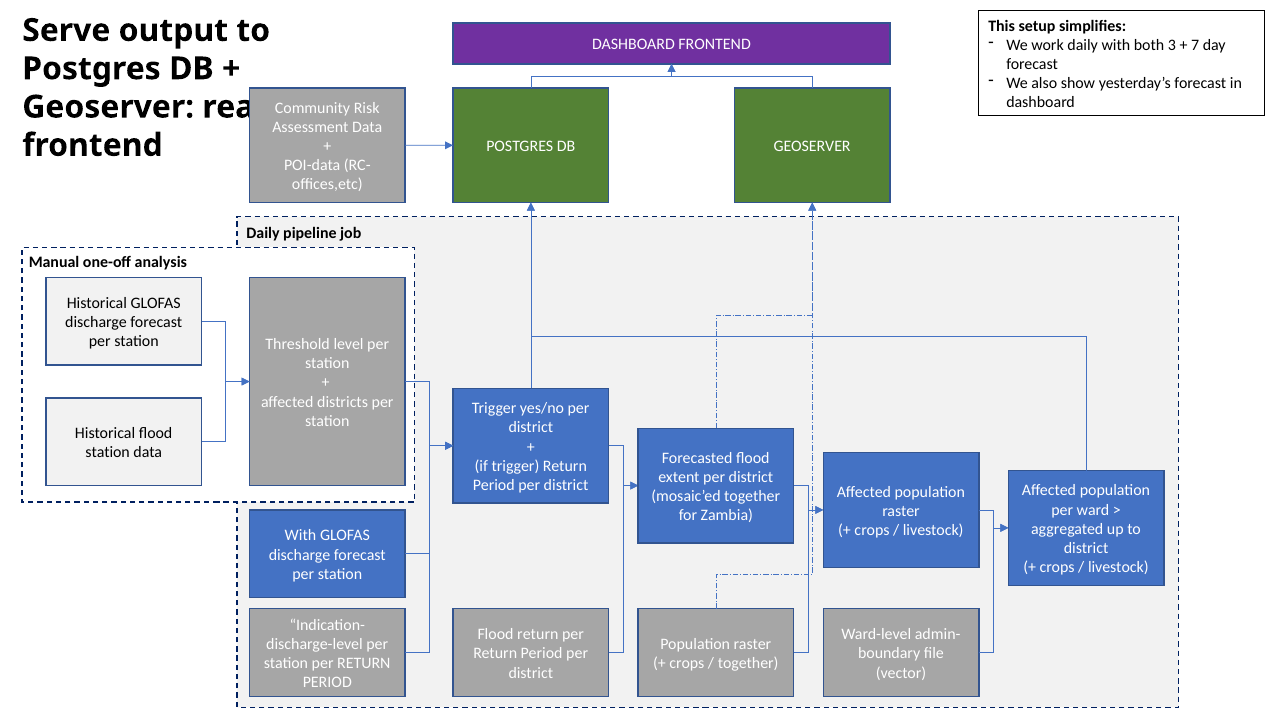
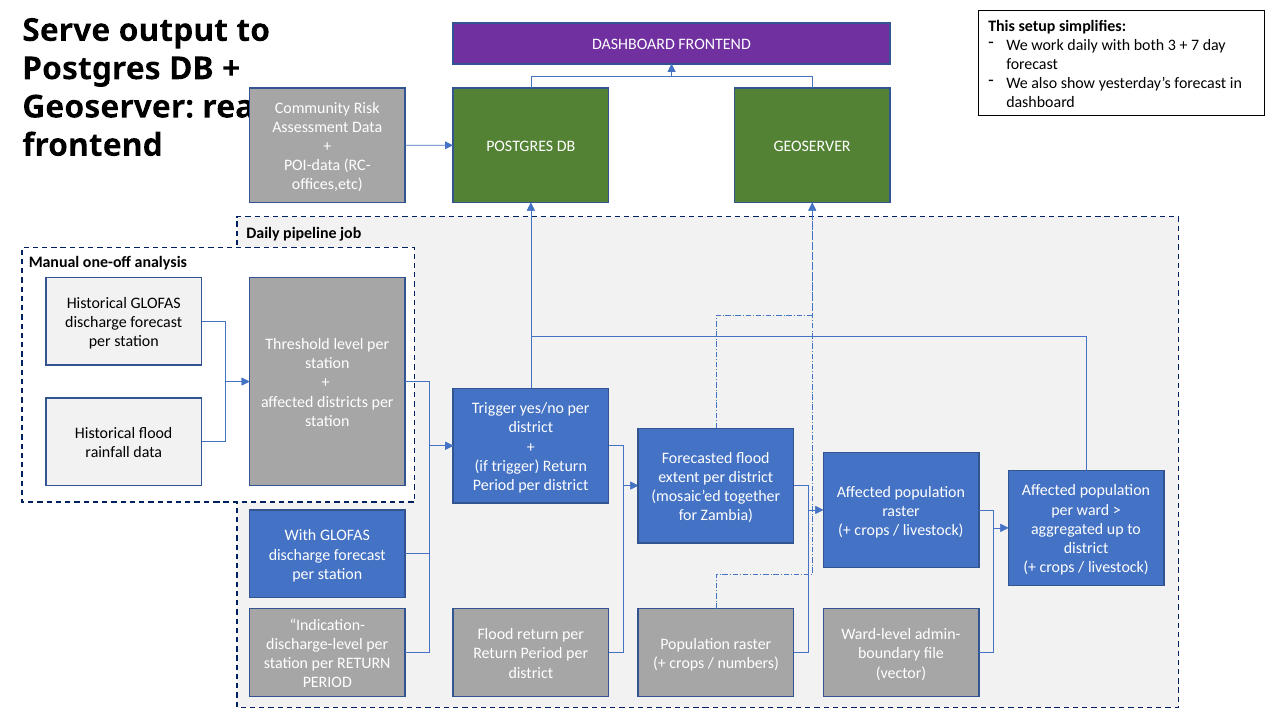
station: station -> rainfall (108, 453)
together: together -> numbers (748, 663)
